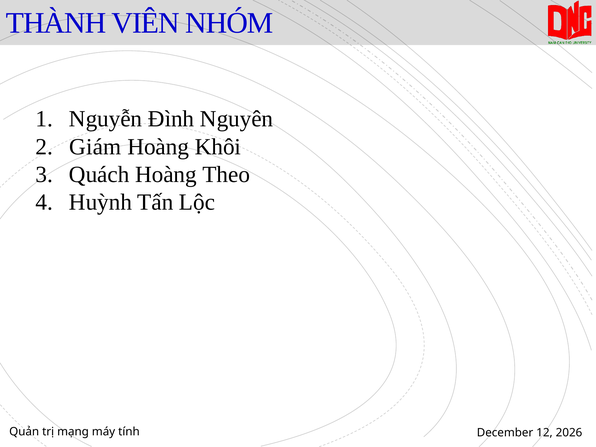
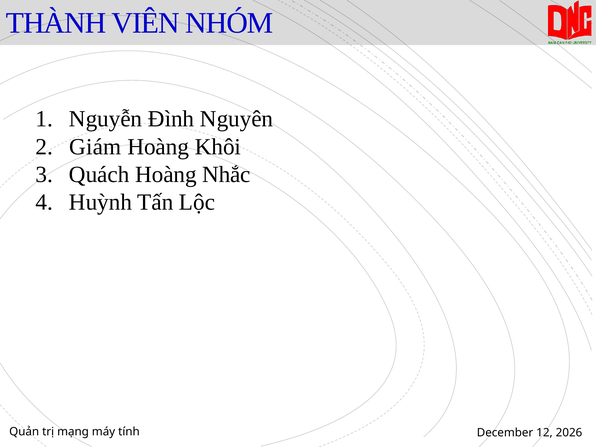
Theo: Theo -> Nhắc (226, 174)
